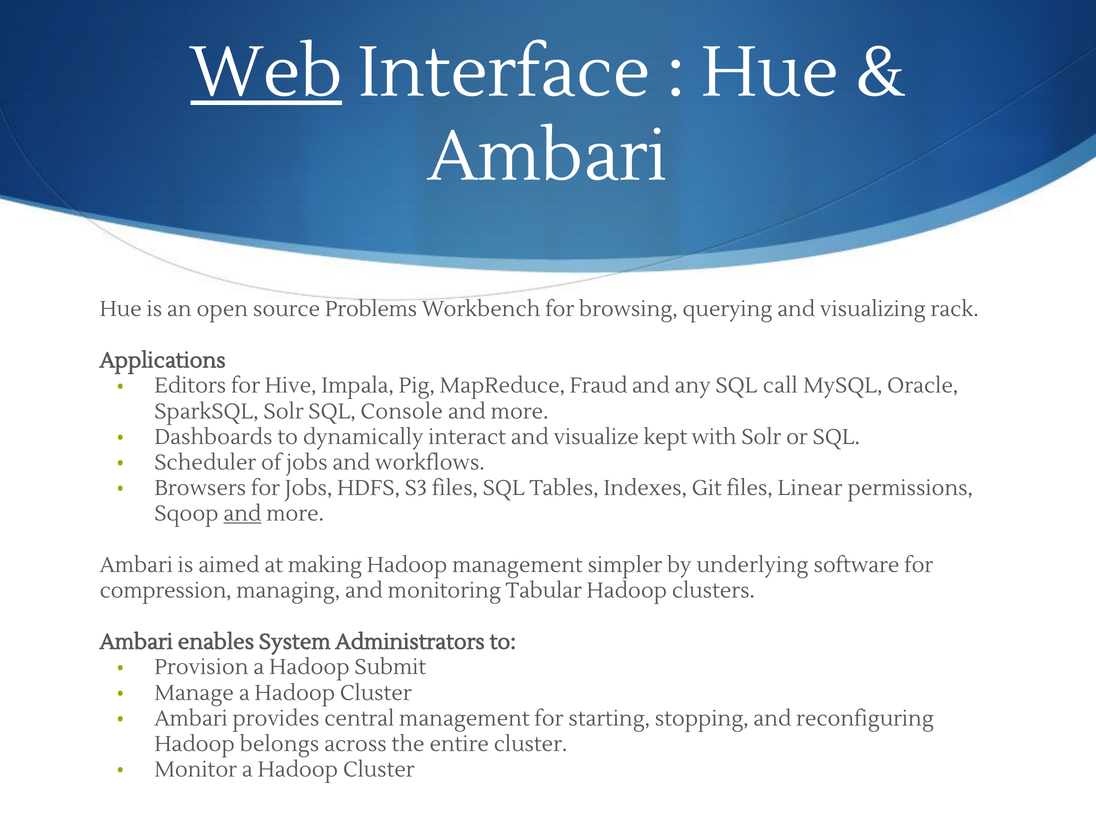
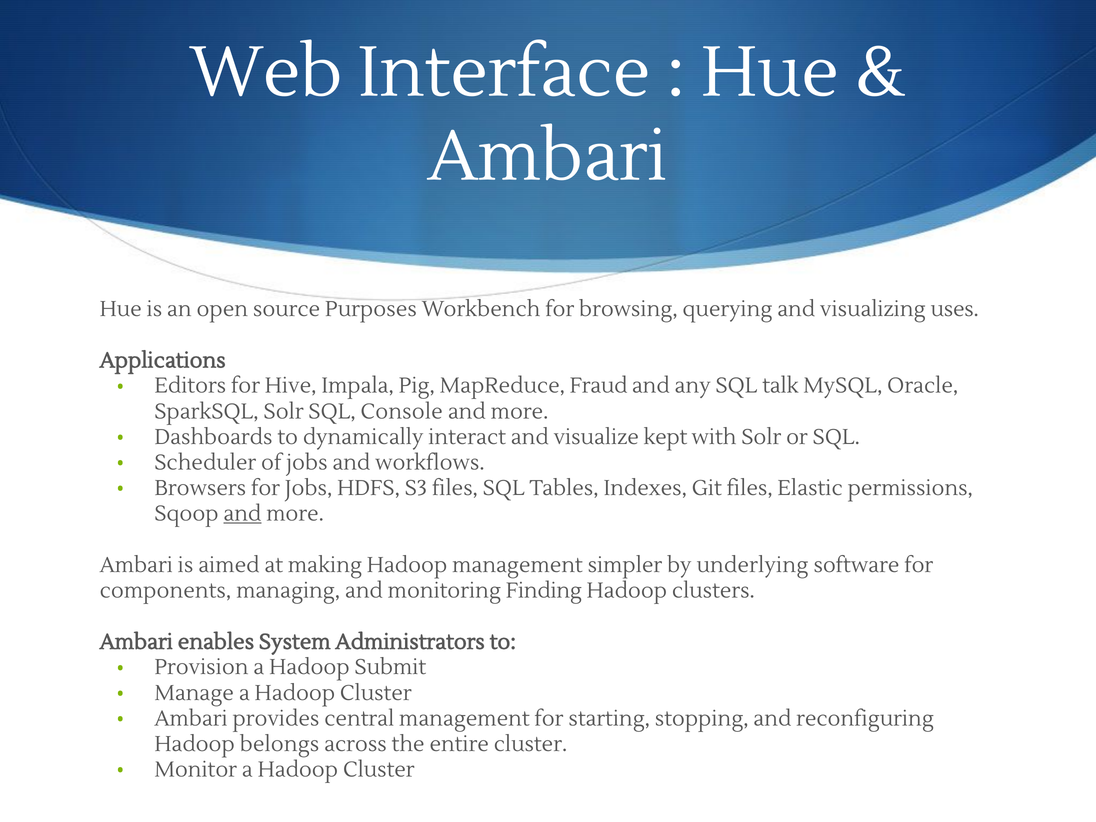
Web underline: present -> none (266, 73)
Problems: Problems -> Purposes (371, 309)
rack: rack -> uses (955, 309)
call: call -> talk (780, 386)
Linear: Linear -> Elastic (810, 488)
compression: compression -> components (165, 591)
Tabular: Tabular -> Finding (544, 591)
